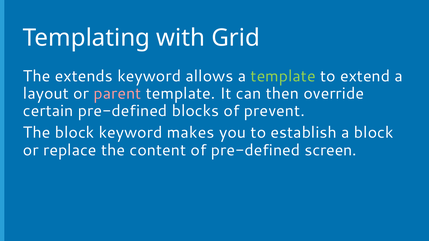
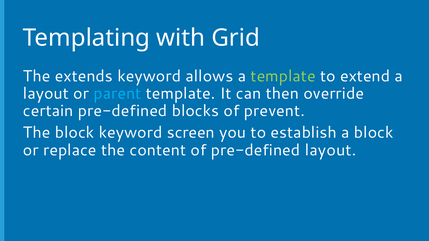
parent colour: pink -> light blue (117, 94)
makes: makes -> screen (191, 133)
pre-defined screen: screen -> layout (331, 150)
